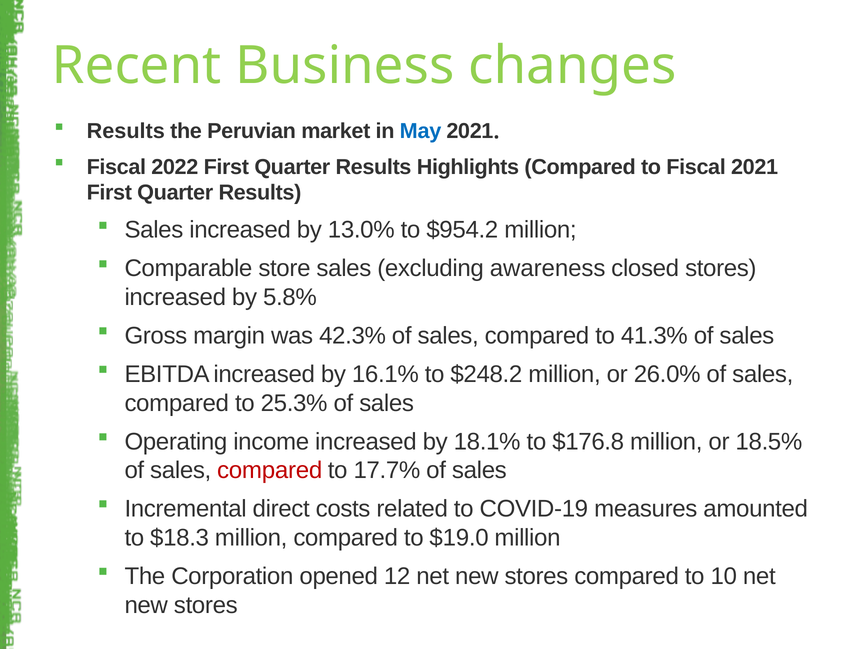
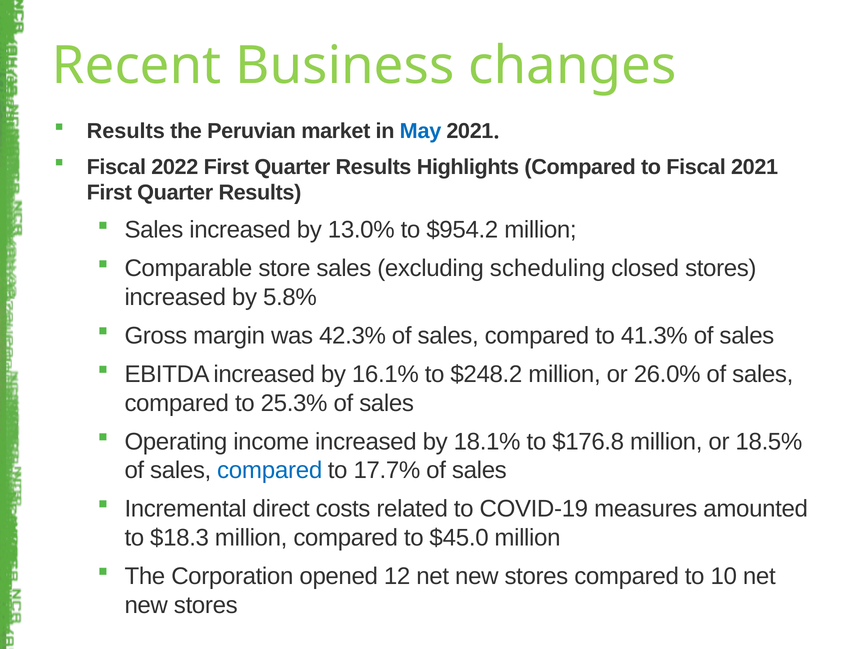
awareness: awareness -> scheduling (548, 269)
compared colour: red -> blue (270, 471)
$19.0: $19.0 -> $45.0 (459, 538)
